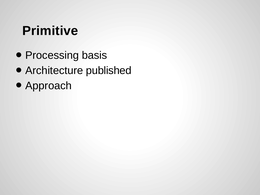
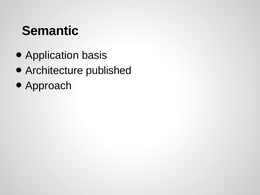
Primitive: Primitive -> Semantic (50, 31)
Processing: Processing -> Application (52, 55)
